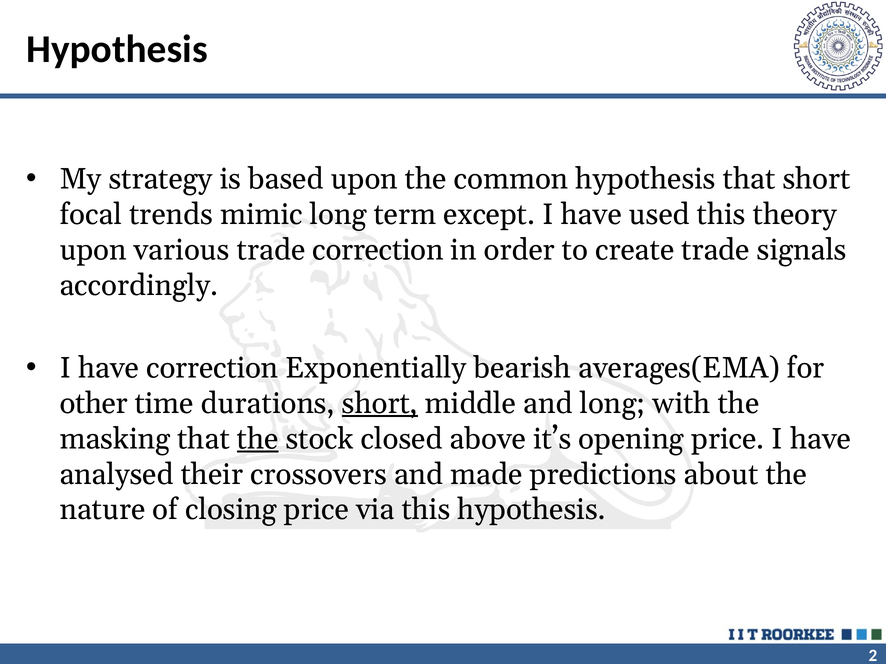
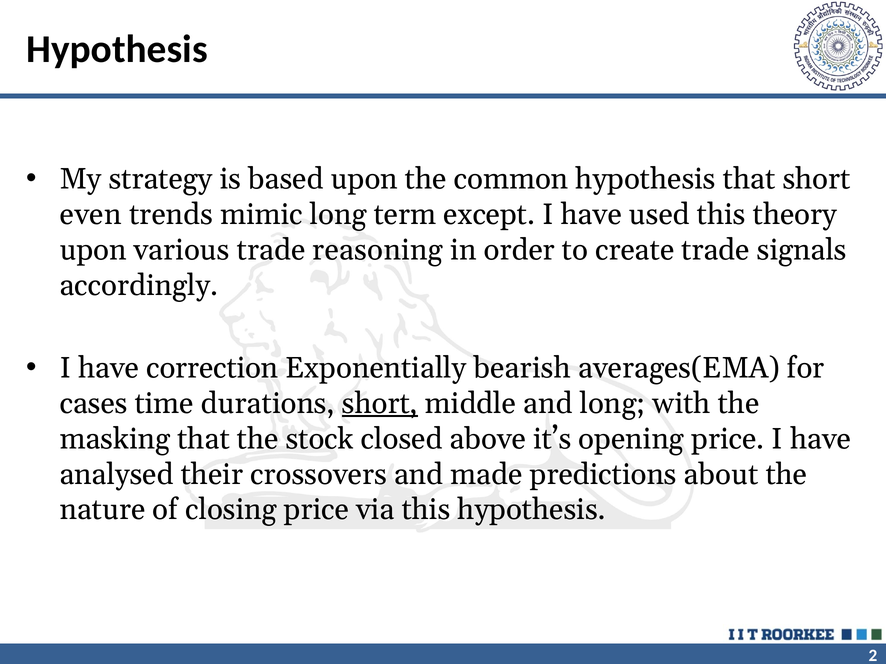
focal: focal -> even (91, 215)
trade correction: correction -> reasoning (378, 250)
other: other -> cases (94, 404)
the underline: present -> none (258, 439)
